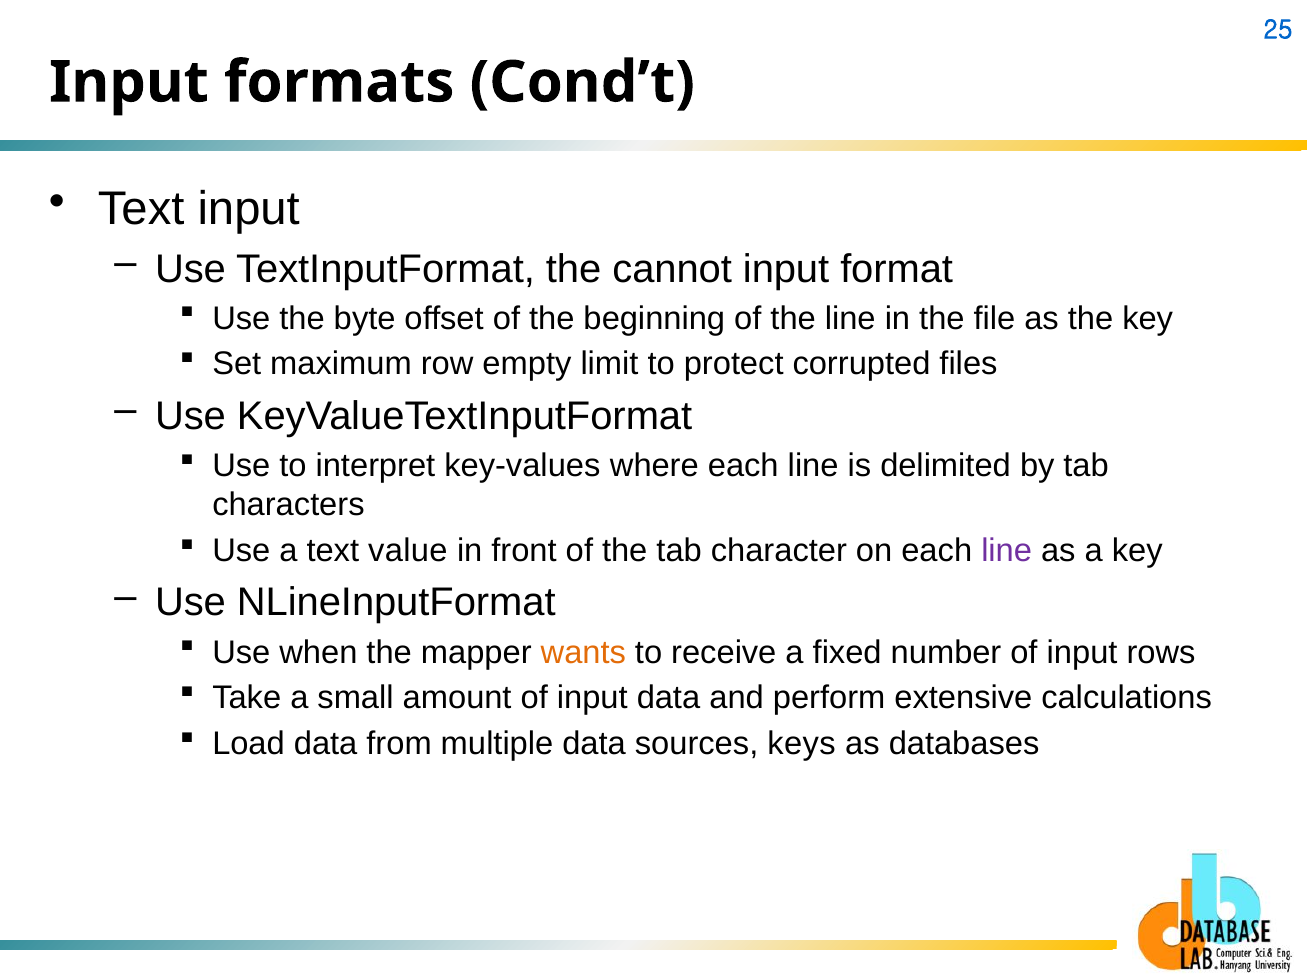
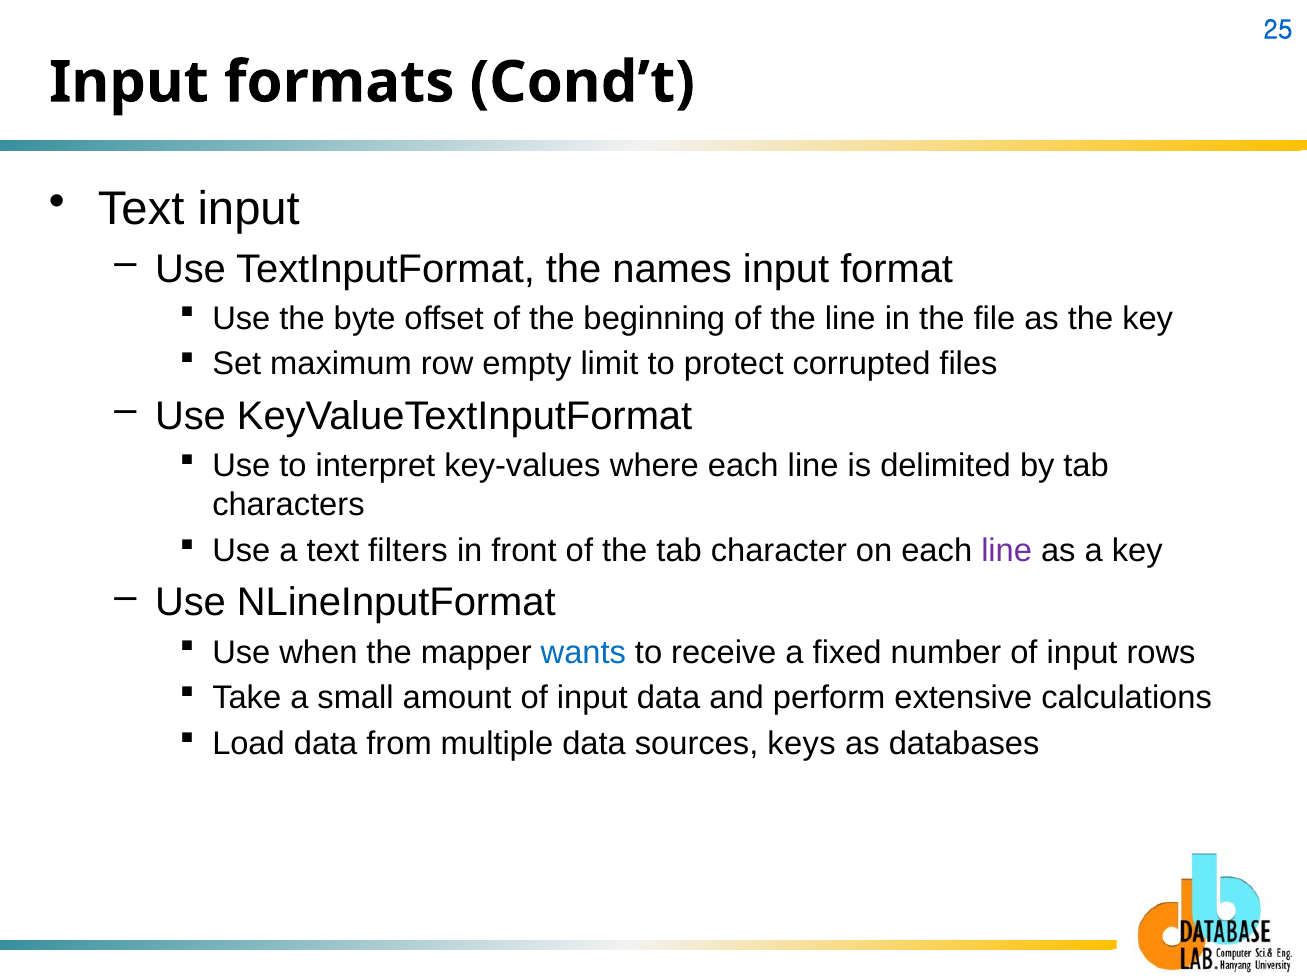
cannot: cannot -> names (672, 269)
value: value -> filters (408, 551)
wants colour: orange -> blue (583, 652)
